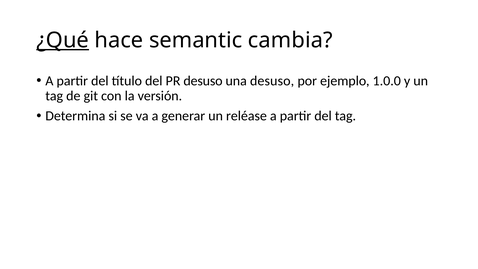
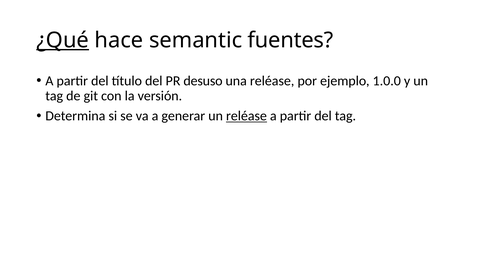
cambia: cambia -> fuentes (290, 40)
una desuso: desuso -> reléase (272, 81)
reléase underline: none -> present (246, 116)
